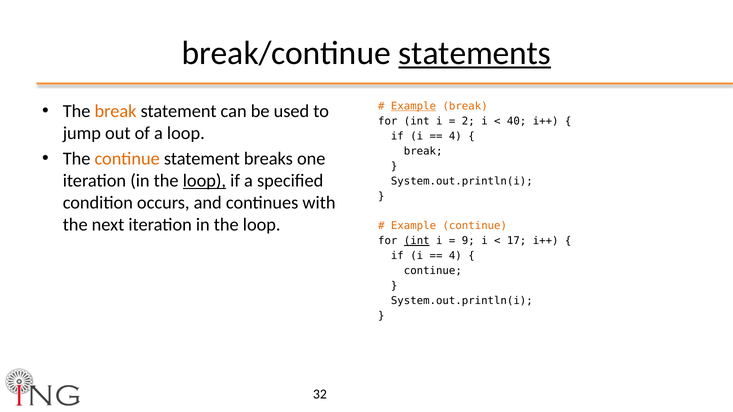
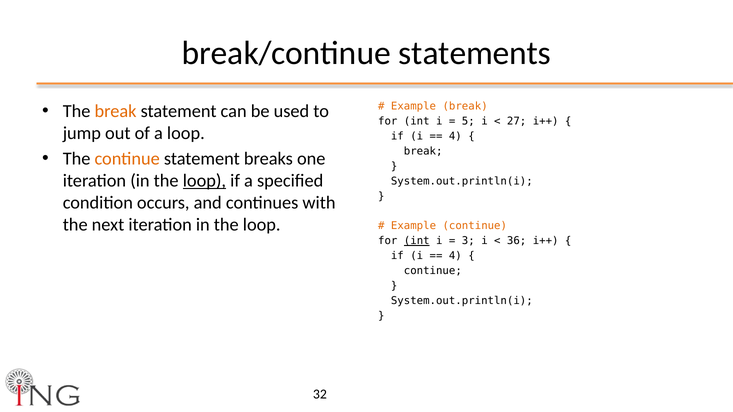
statements underline: present -> none (475, 53)
Example underline: present -> none (414, 106)
2: 2 -> 5 (468, 121)
40: 40 -> 27 (517, 121)
9: 9 -> 3 (468, 241)
17: 17 -> 36 (517, 241)
